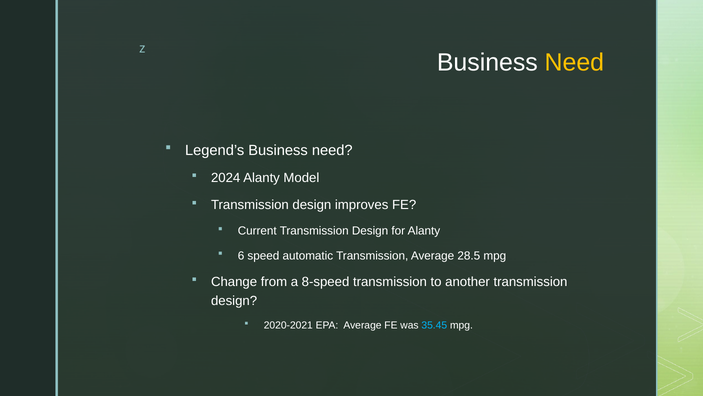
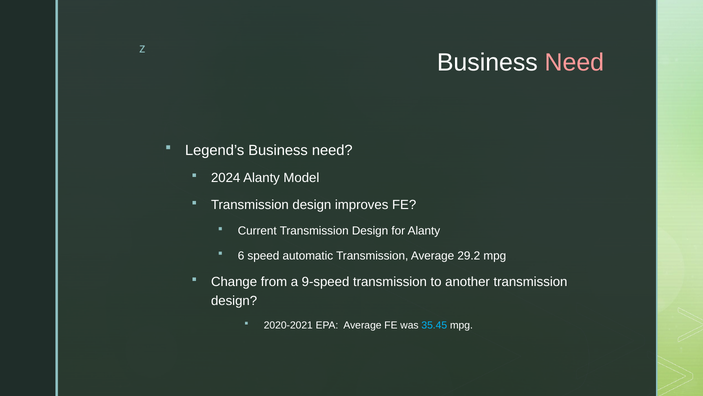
Need colour: yellow -> pink (574, 63)
28.5: 28.5 -> 29.2 (469, 255)
8-speed: 8-speed -> 9-speed (326, 282)
